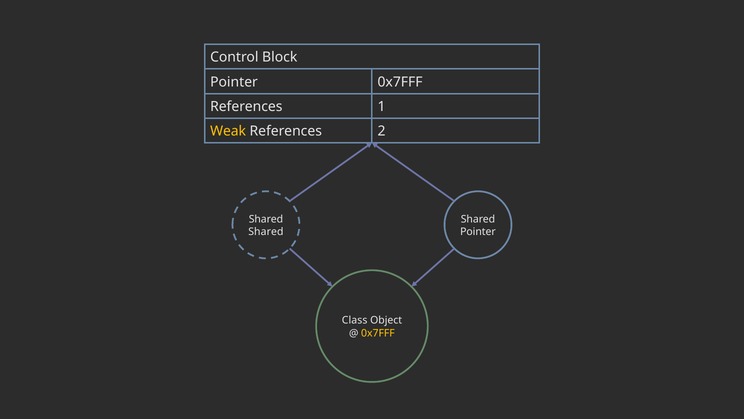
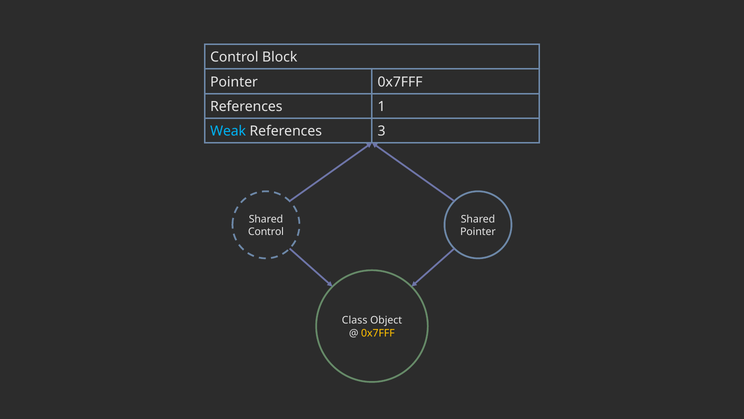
Weak colour: yellow -> light blue (228, 131)
2: 2 -> 3 (382, 131)
Shared: Shared -> Control (266, 232)
